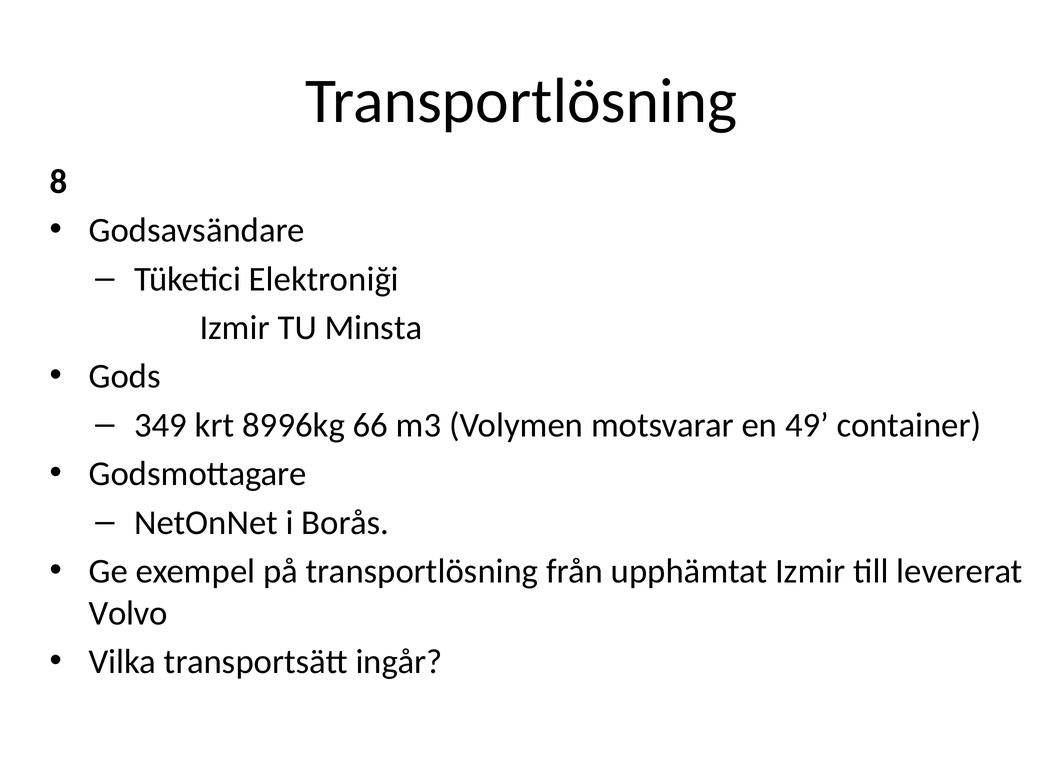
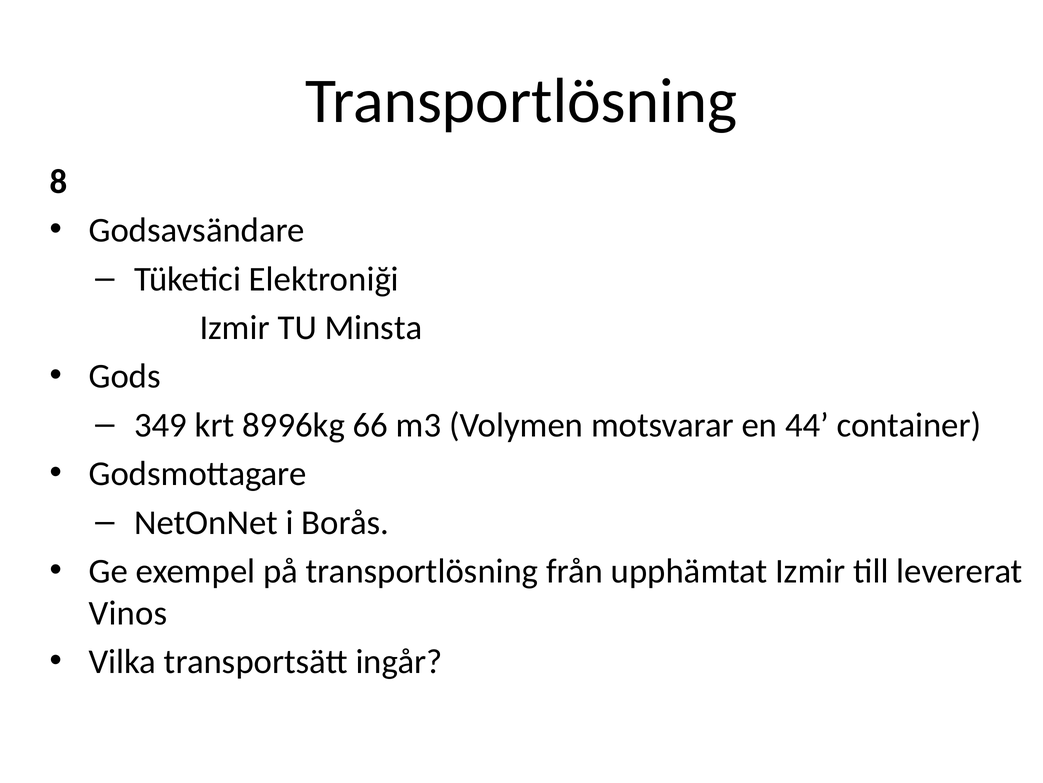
49: 49 -> 44 (807, 425)
Volvo: Volvo -> Vinos (128, 612)
